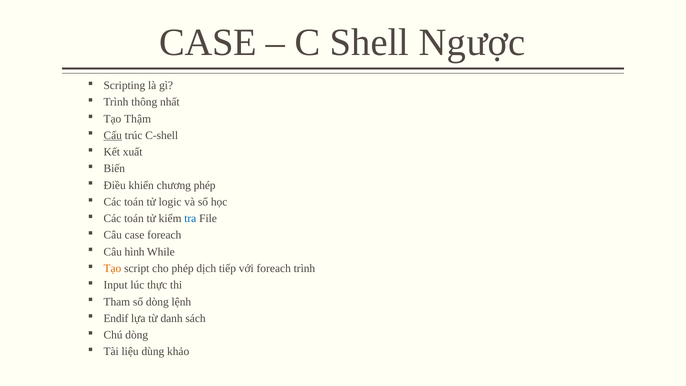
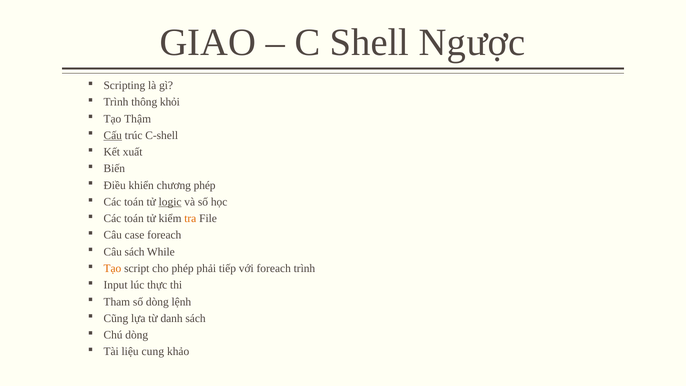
CASE: CASE -> GIAO (208, 42)
nhất: nhất -> khỏi (170, 102)
logic underline: none -> present (170, 202)
tra colour: blue -> orange (190, 218)
Câu hình: hình -> sách (135, 252)
dịch: dịch -> phải (206, 268)
Endif: Endif -> Cũng (116, 318)
dùng: dùng -> cung (153, 352)
